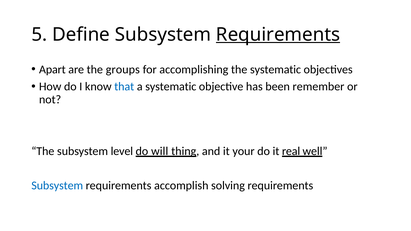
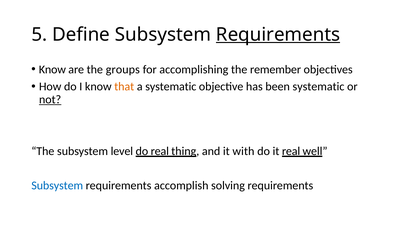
Apart: Apart -> Know (52, 69)
the systematic: systematic -> remember (276, 69)
that colour: blue -> orange (124, 87)
been remember: remember -> systematic (319, 87)
not underline: none -> present (50, 100)
do will: will -> real (160, 151)
your: your -> with (243, 151)
